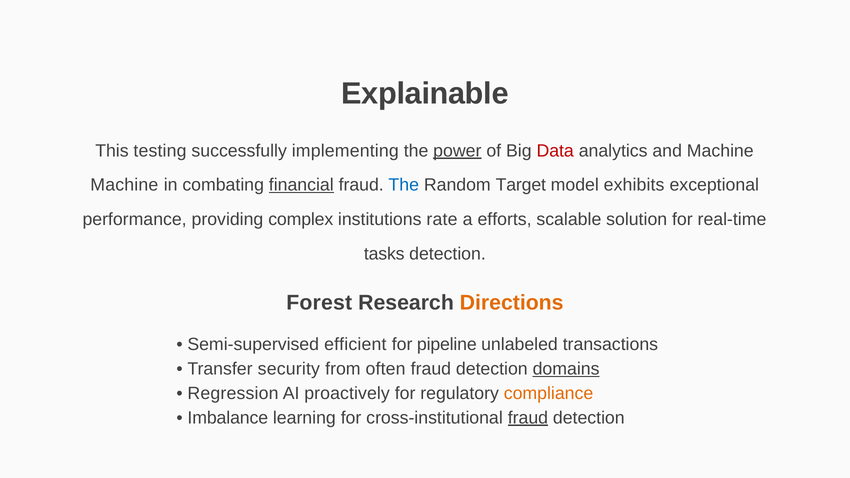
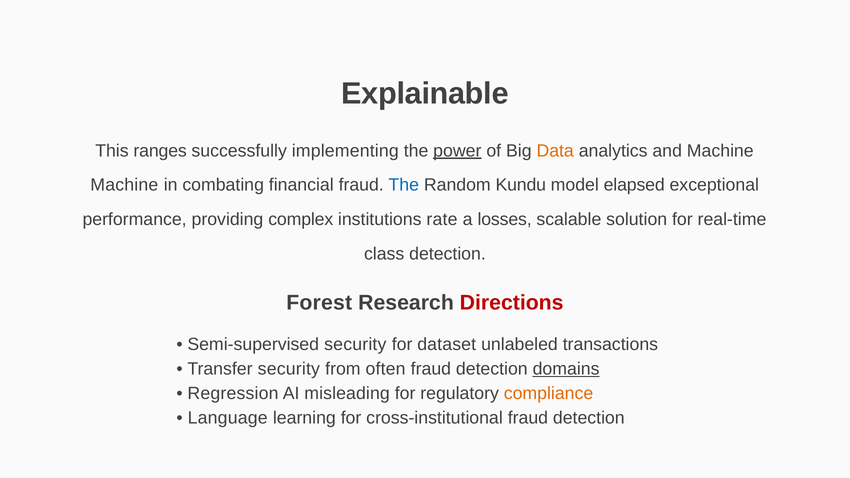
testing: testing -> ranges (160, 151)
Data colour: red -> orange (555, 151)
financial underline: present -> none (301, 185)
Target: Target -> Kundu (521, 185)
exhibits: exhibits -> elapsed (634, 185)
efforts: efforts -> losses (505, 220)
tasks: tasks -> class (384, 254)
Directions colour: orange -> red (512, 303)
Semi-supervised efficient: efficient -> security (355, 344)
pipeline: pipeline -> dataset (447, 344)
proactively: proactively -> misleading (347, 393)
Imbalance: Imbalance -> Language (228, 418)
fraud underline: present -> none (528, 418)
